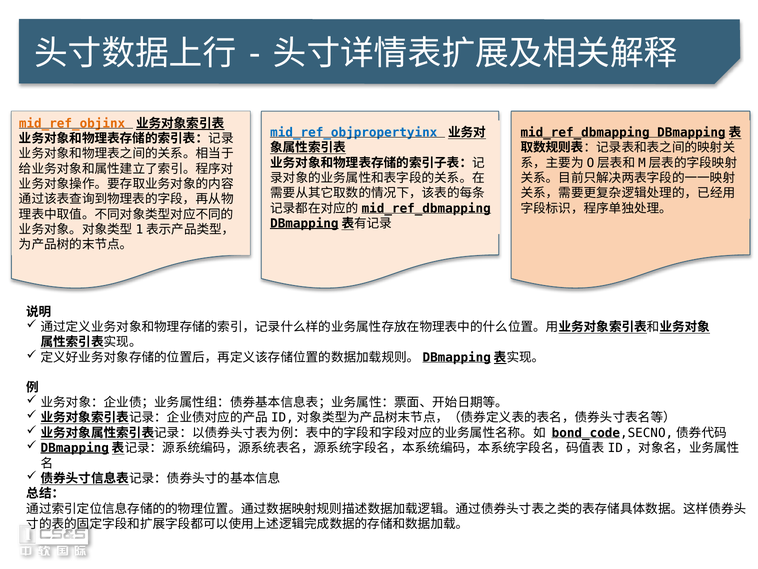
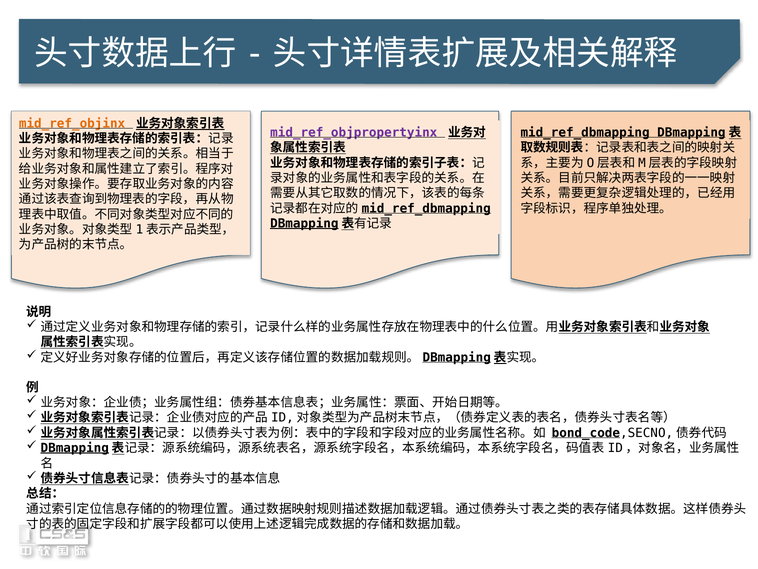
mid_ref_objpropertyinx colour: blue -> purple (354, 133)
